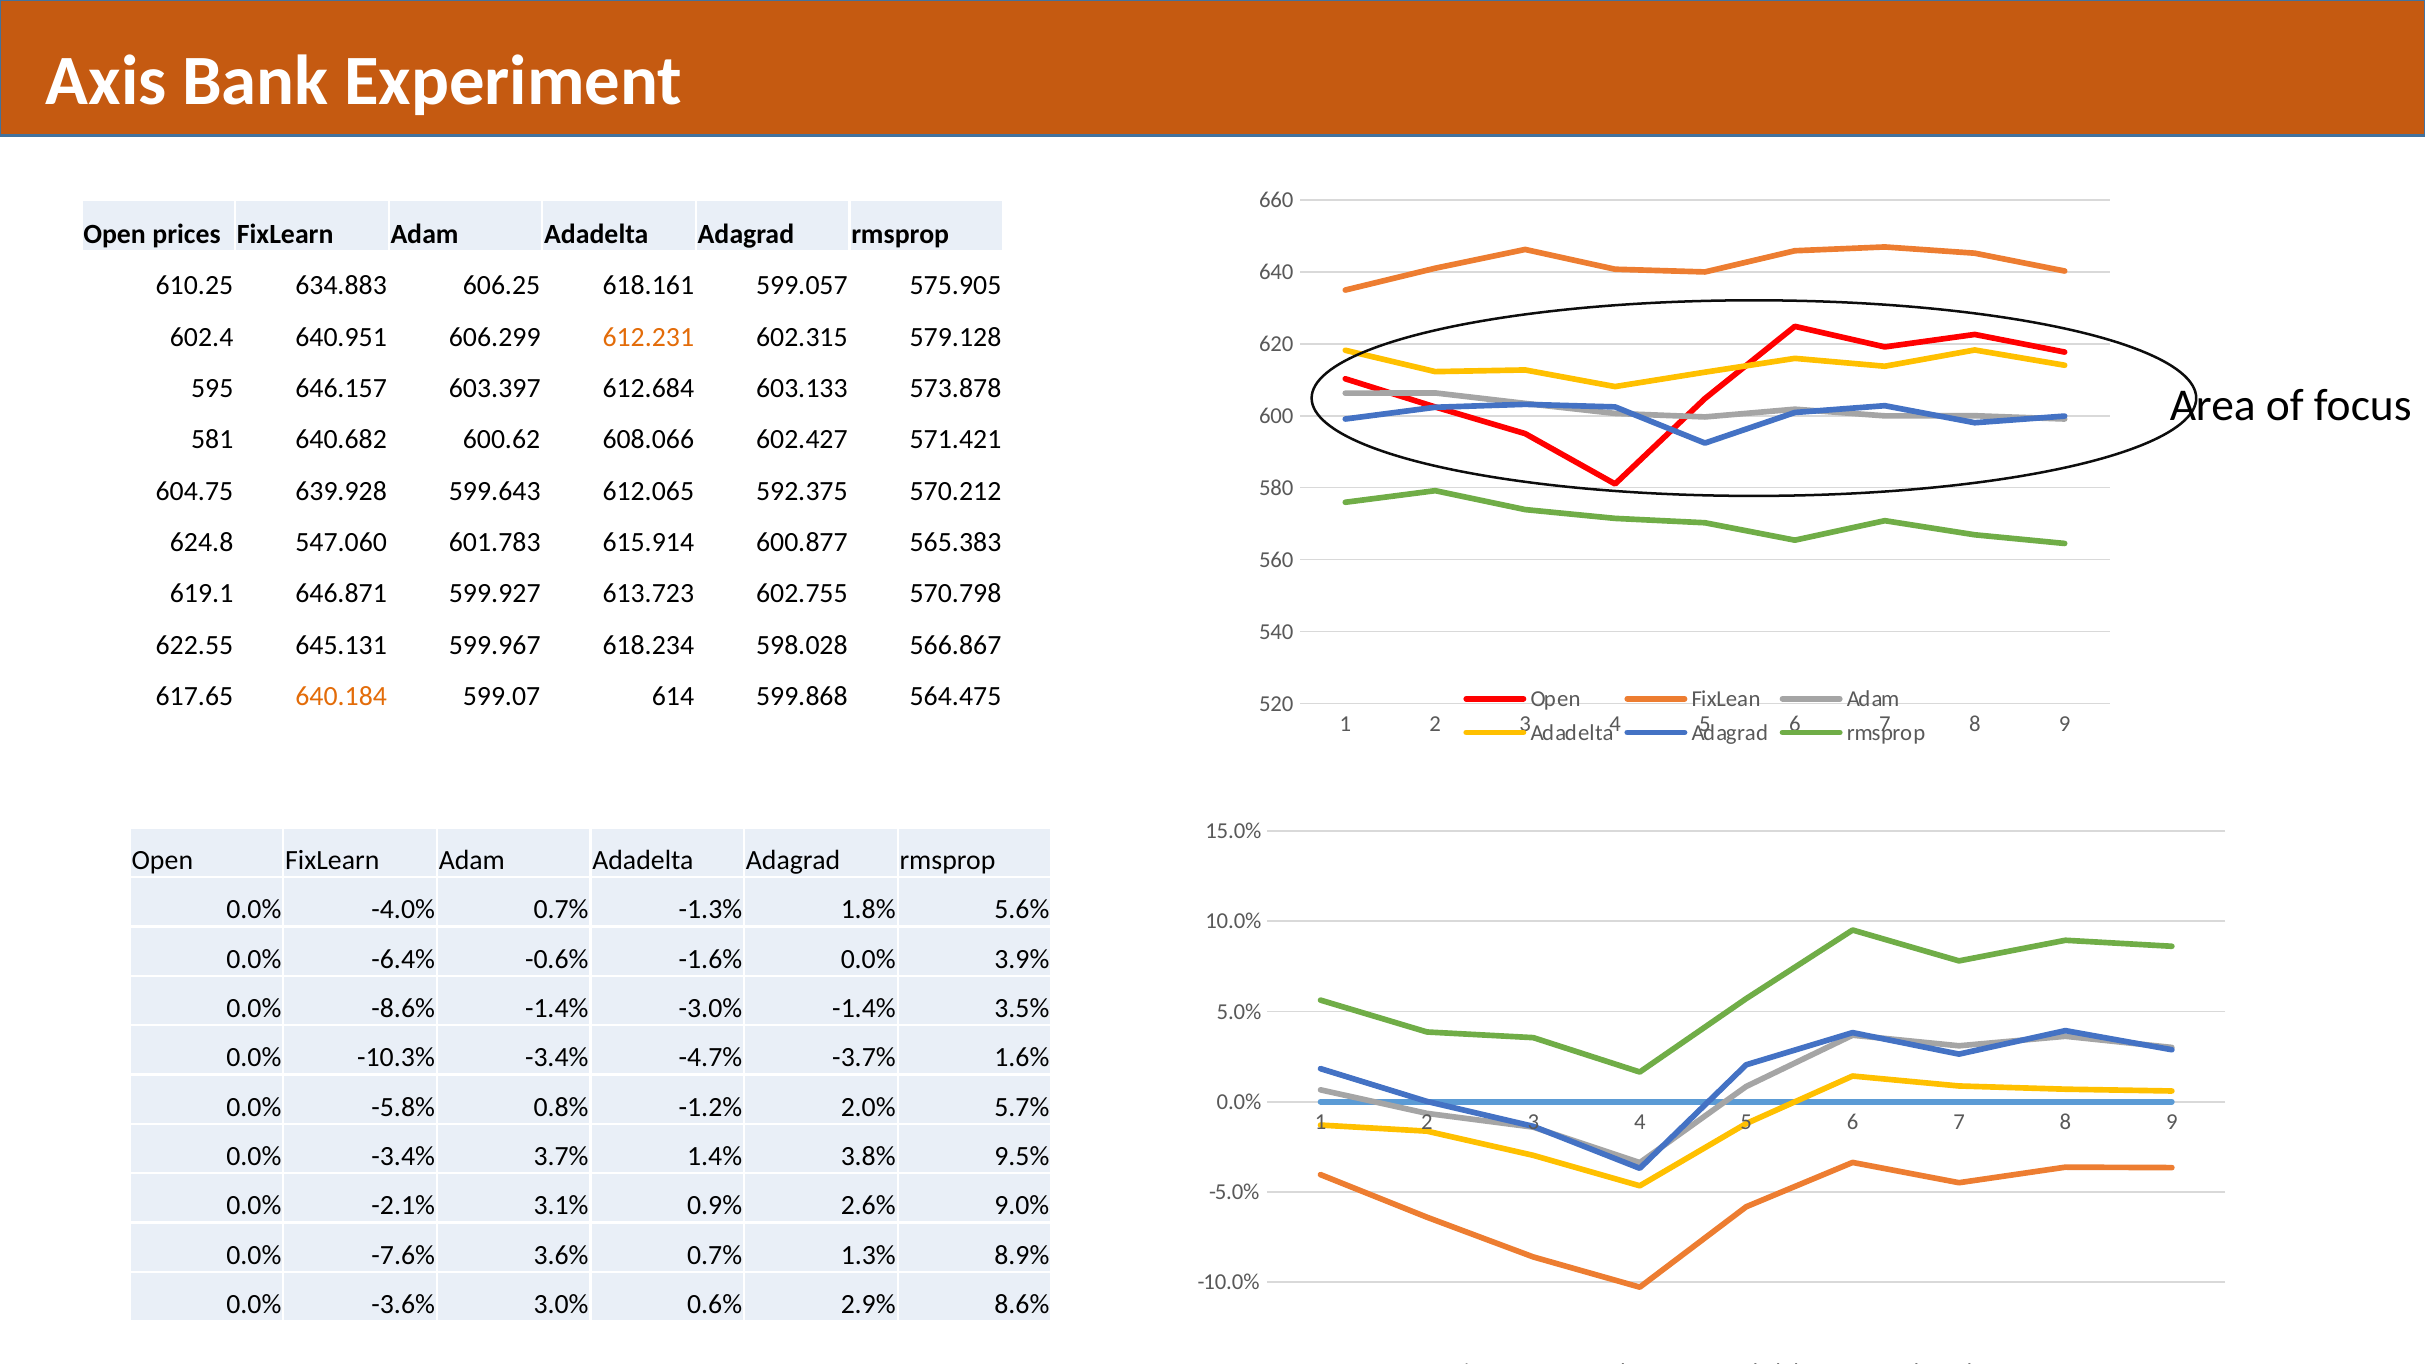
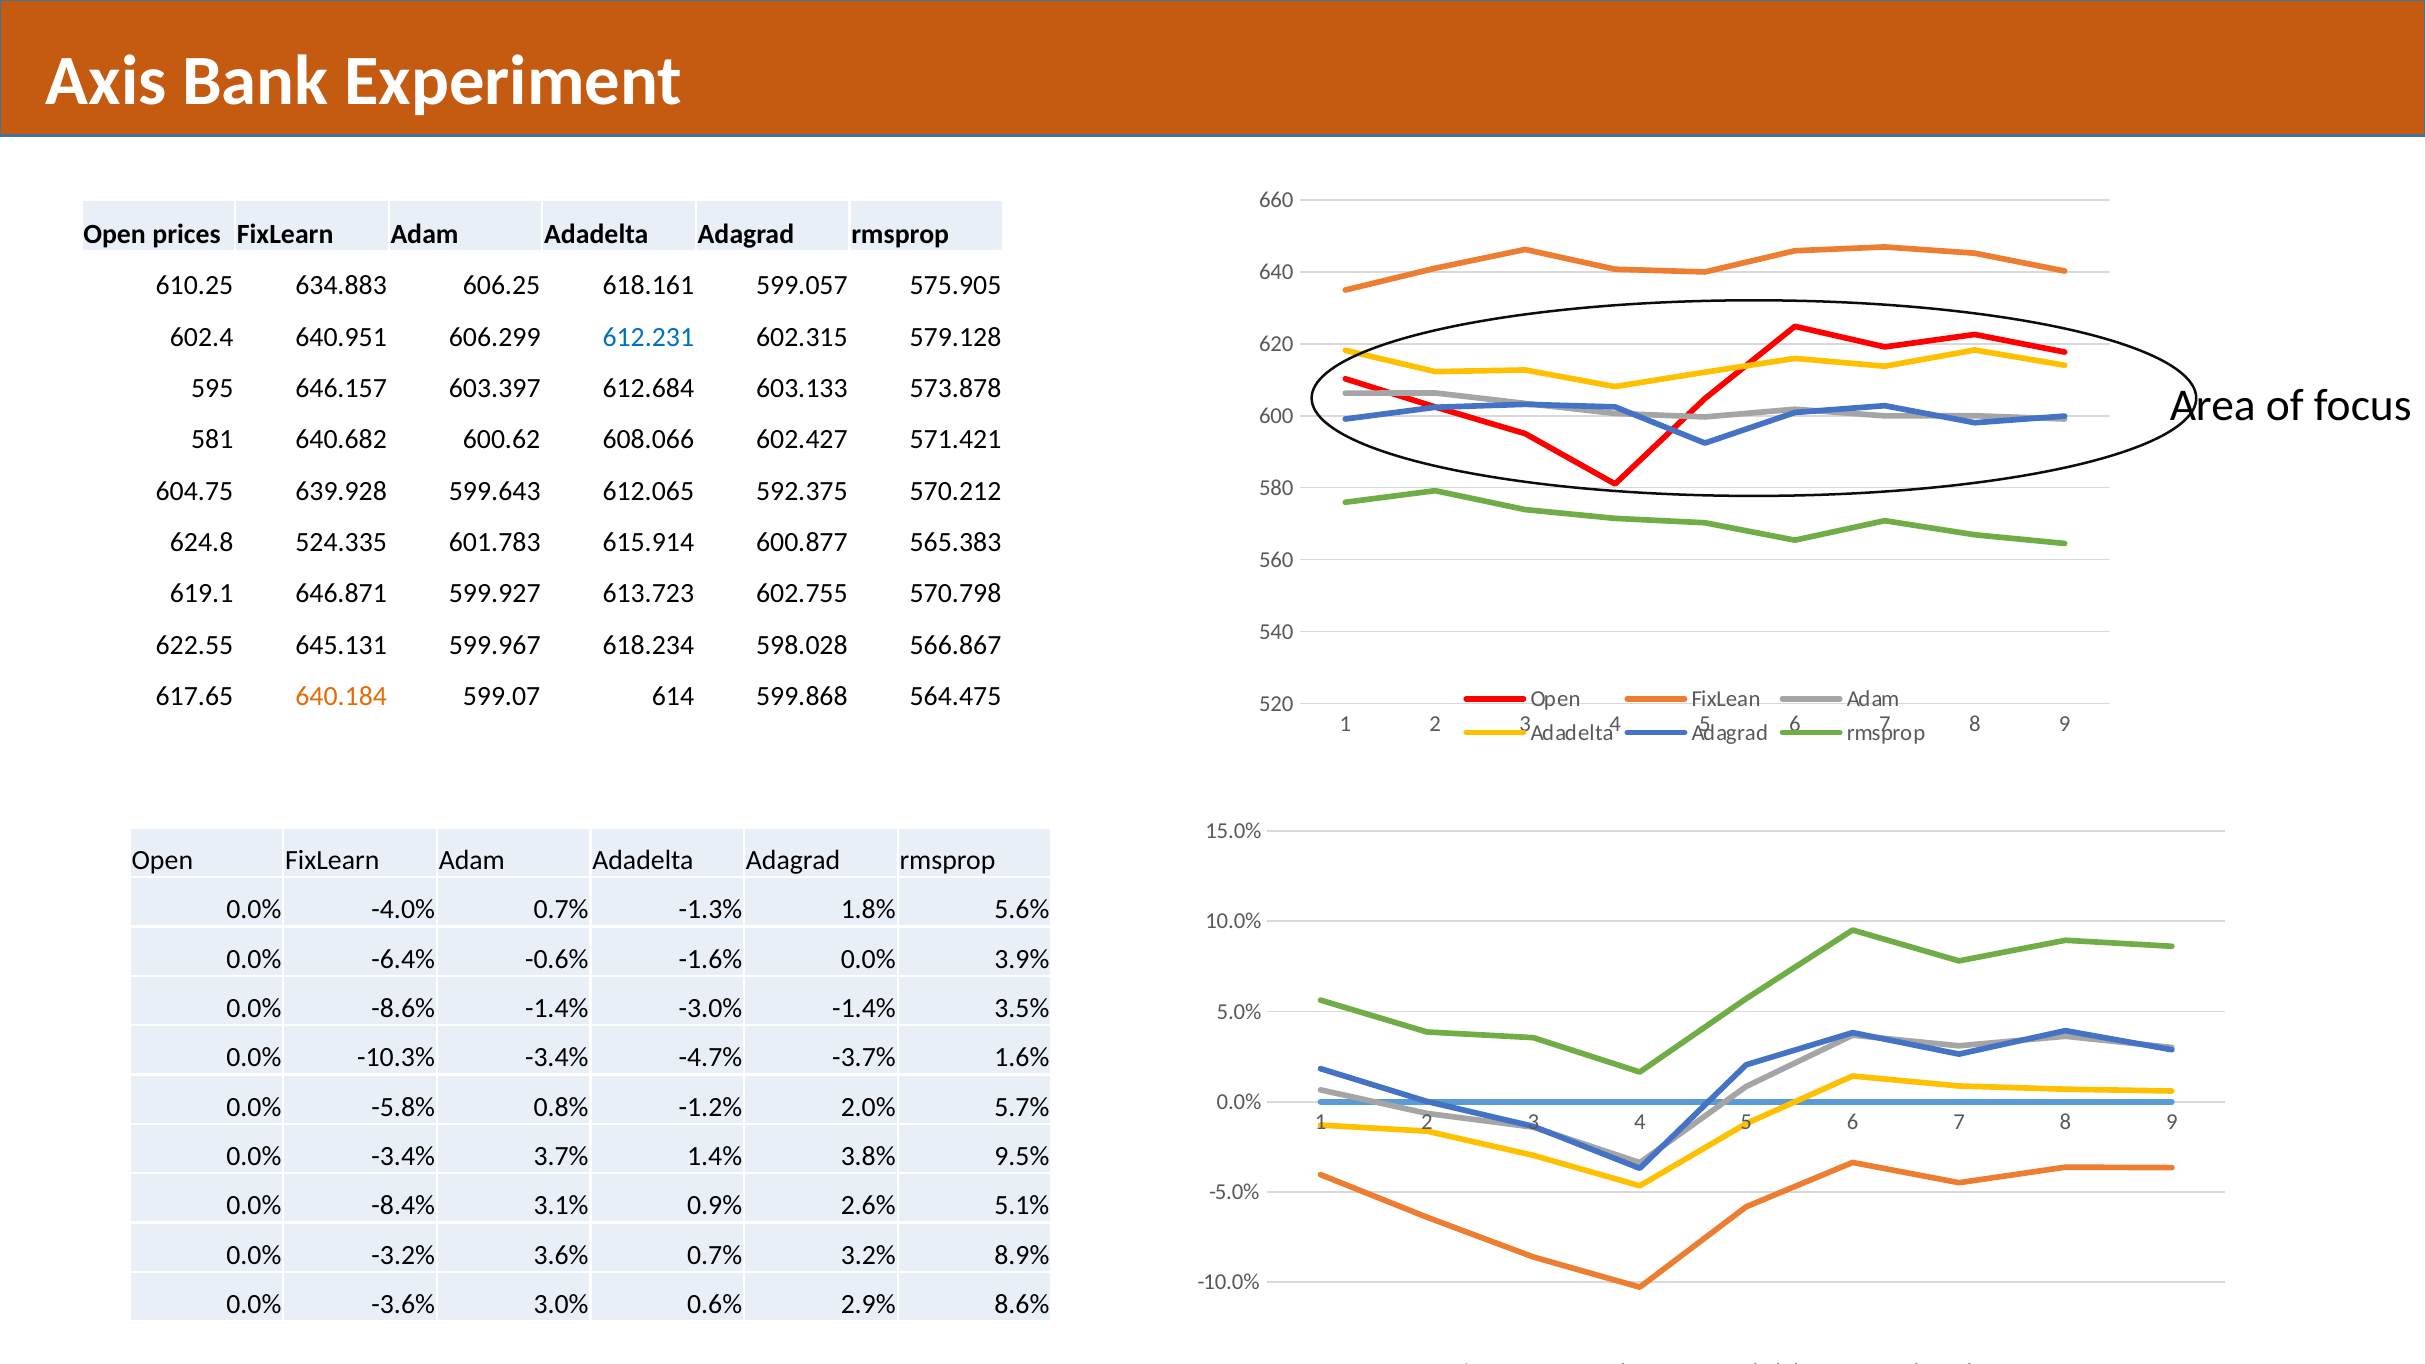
612.231 colour: orange -> blue (648, 337)
547.060: 547.060 -> 524.335 (341, 542)
-2.1%: -2.1% -> -8.4% (403, 1206)
9.0%: 9.0% -> 5.1% (1022, 1206)
-7.6%: -7.6% -> -3.2% (403, 1255)
1.3%: 1.3% -> 3.2% (868, 1255)
